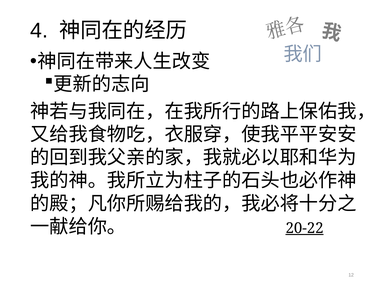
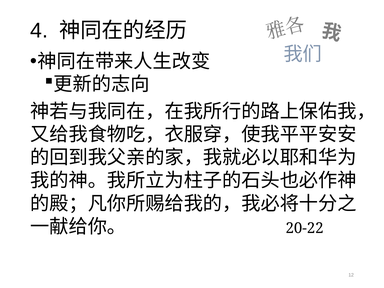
20-22 underline: present -> none (305, 228)
